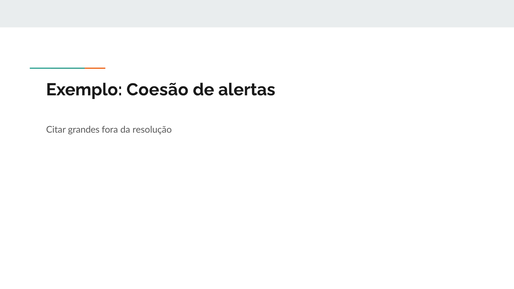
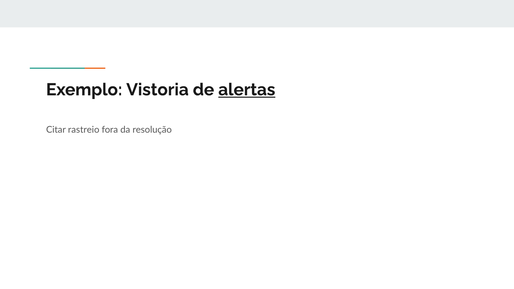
Coesão: Coesão -> Vistoria (158, 90)
alertas underline: none -> present (247, 90)
grandes: grandes -> rastreio (84, 130)
